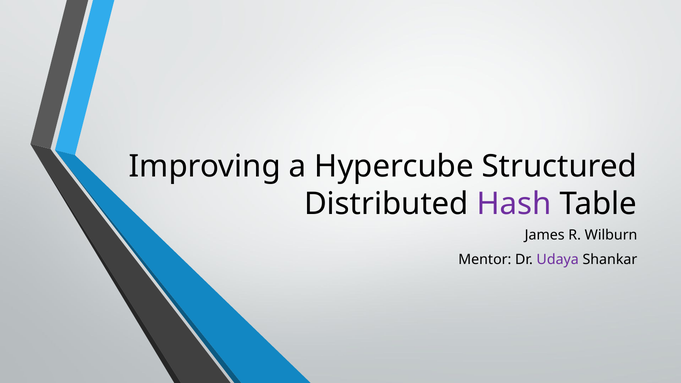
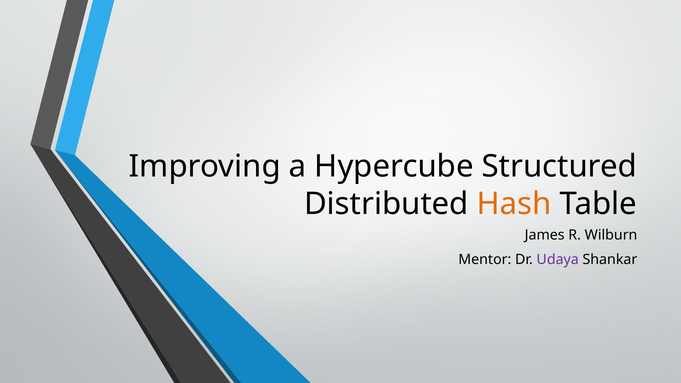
Hash colour: purple -> orange (514, 204)
